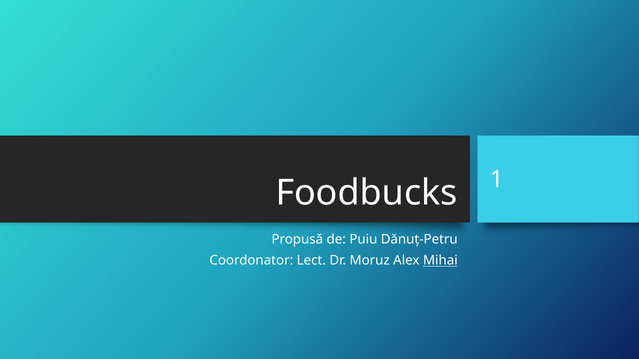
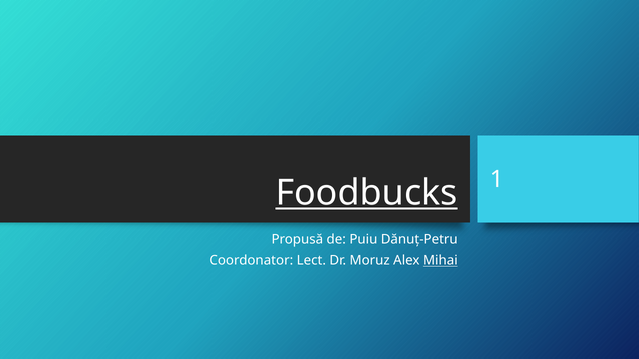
Foodbucks underline: none -> present (367, 193)
